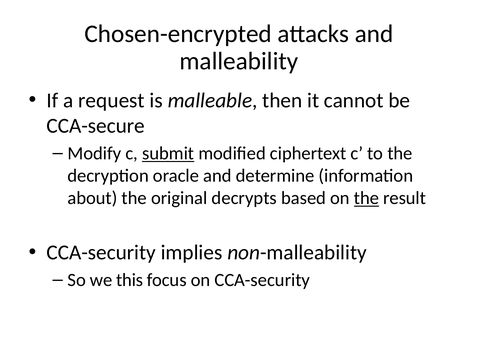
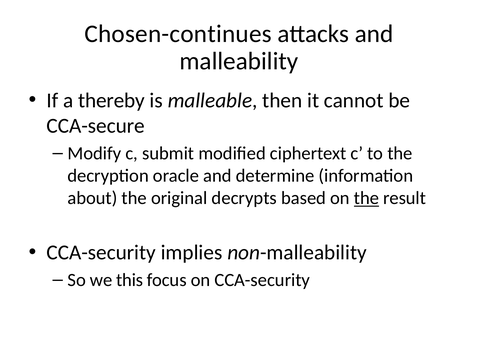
Chosen-encrypted: Chosen-encrypted -> Chosen-continues (178, 34)
request: request -> thereby (112, 100)
submit underline: present -> none (168, 153)
